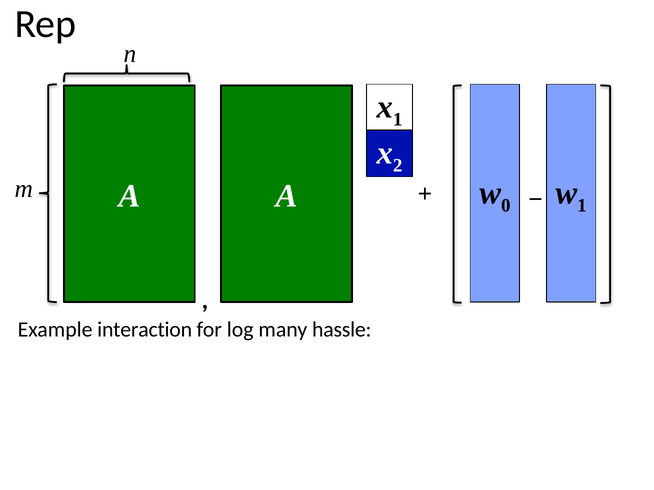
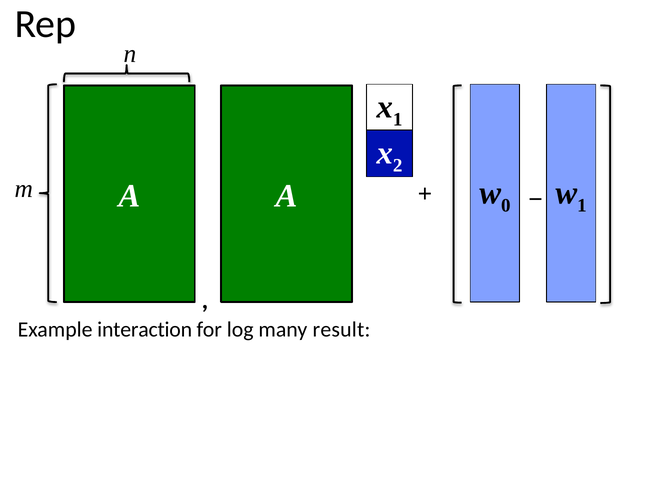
hassle: hassle -> result (341, 330)
